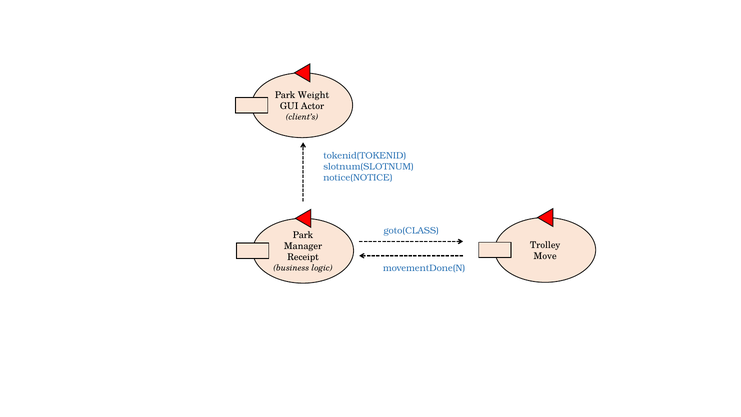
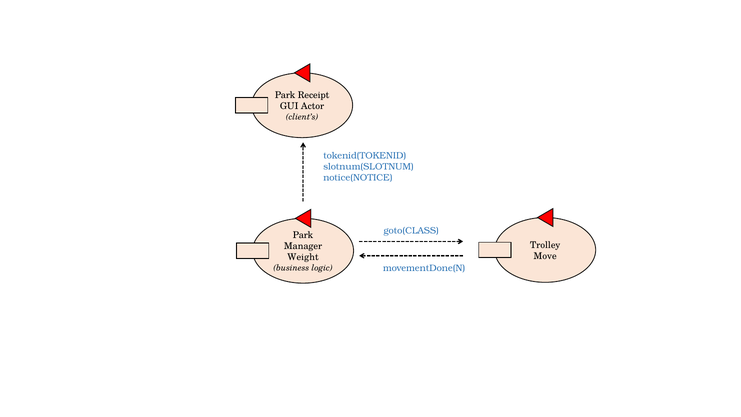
Weight: Weight -> Receipt (314, 95)
Receipt: Receipt -> Weight (303, 257)
